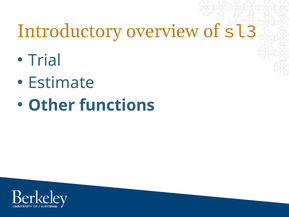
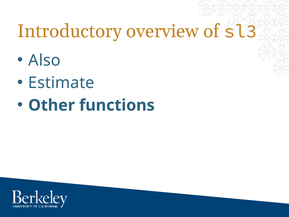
Trial: Trial -> Also (45, 60)
